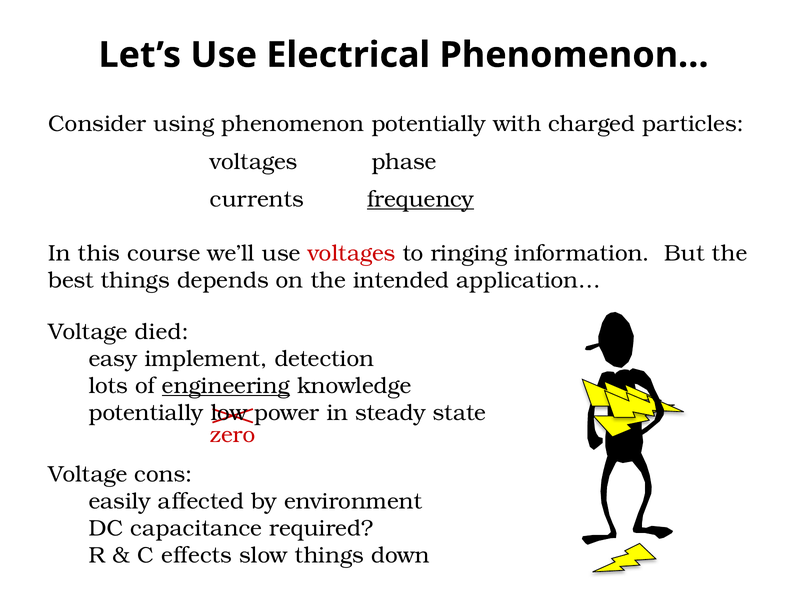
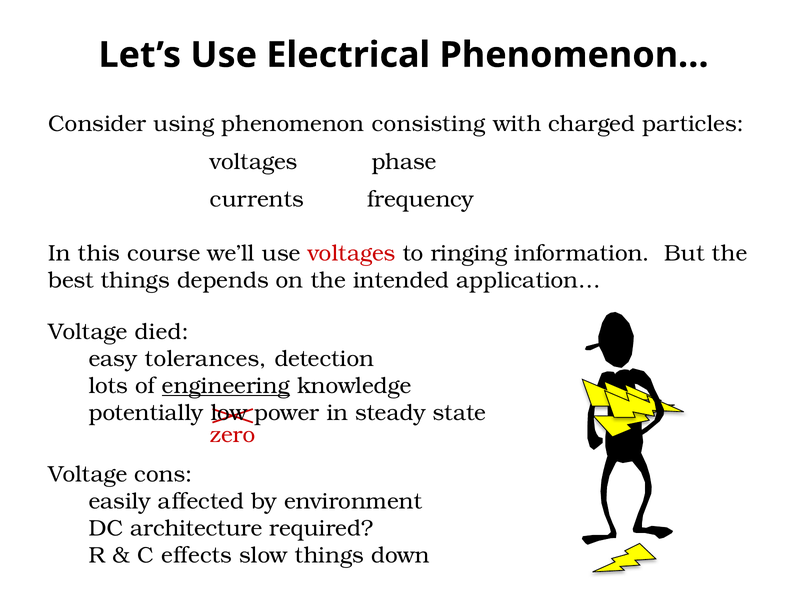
phenomenon potentially: potentially -> consisting (429, 124)
frequency underline: present -> none (421, 199)
implement: implement -> tolerances (206, 359)
capacitance: capacitance -> architecture (196, 528)
